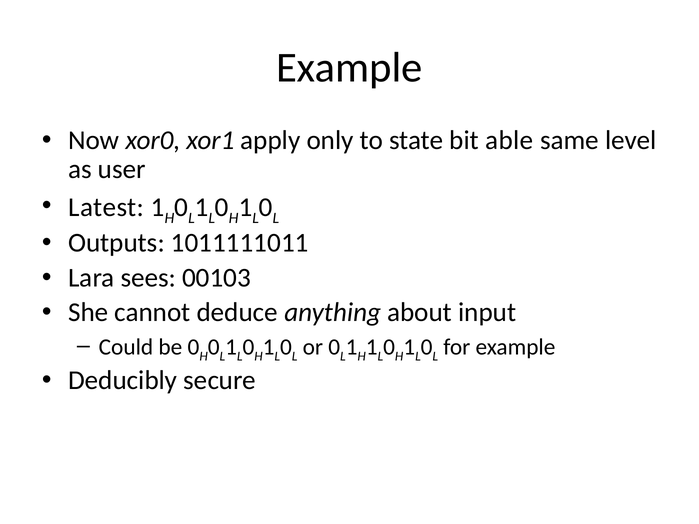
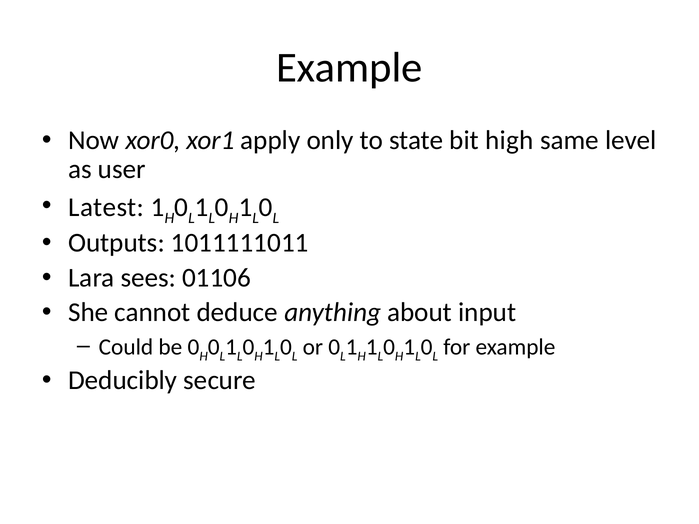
able: able -> high (509, 140)
00103: 00103 -> 01106 (217, 278)
